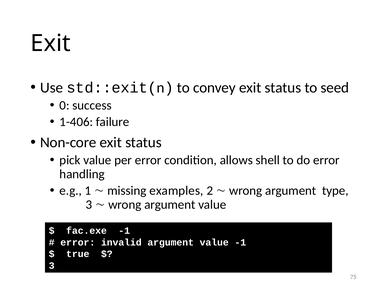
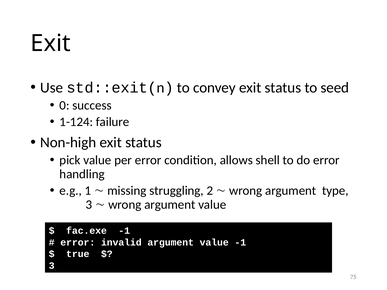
1-406: 1-406 -> 1-124 (76, 122)
Non-core: Non-core -> Non-high (68, 143)
examples: examples -> struggling (177, 191)
